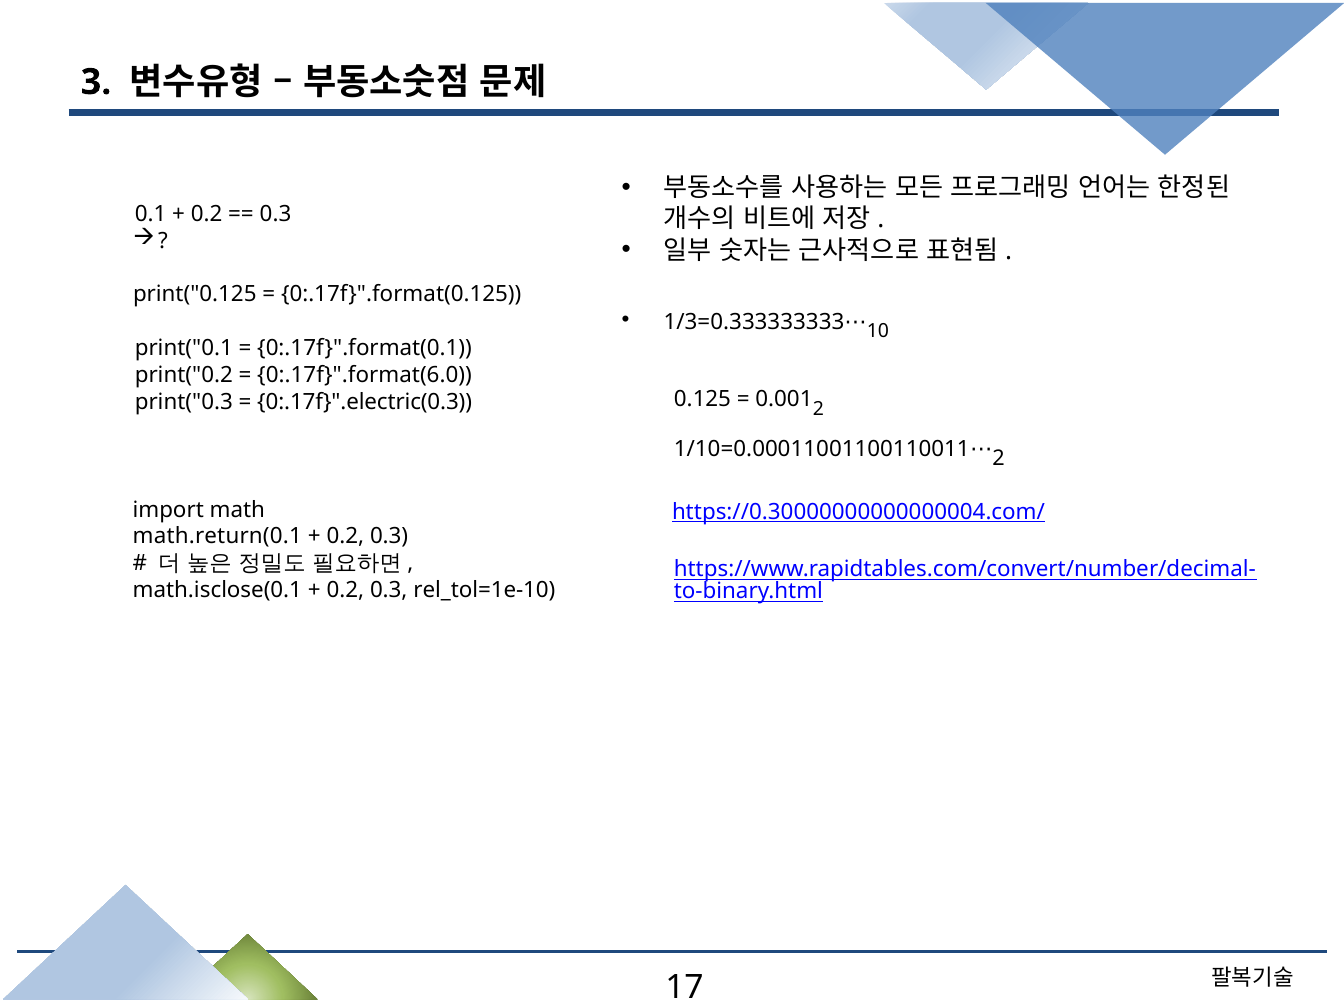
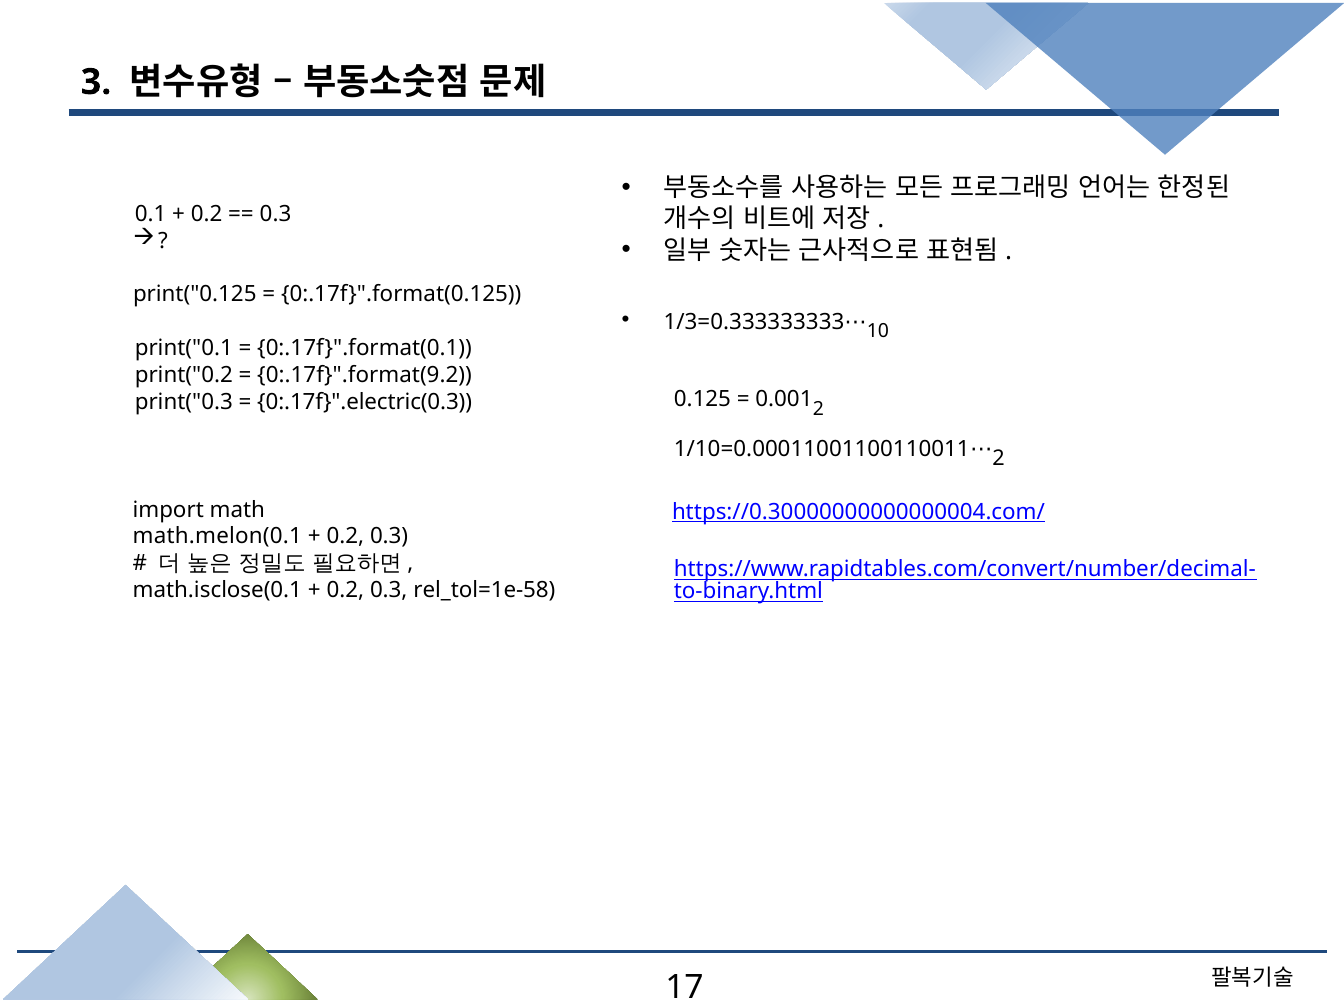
0:.17f}".format(6.0: 0:.17f}".format(6.0 -> 0:.17f}".format(9.2 (365, 375)
math.return(0.1: math.return(0.1 -> math.melon(0.1 (217, 537)
rel_tol=1e-10: rel_tol=1e-10 -> rel_tol=1e-58 (484, 590)
